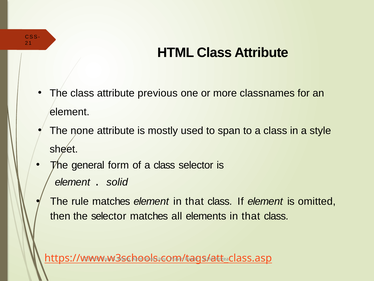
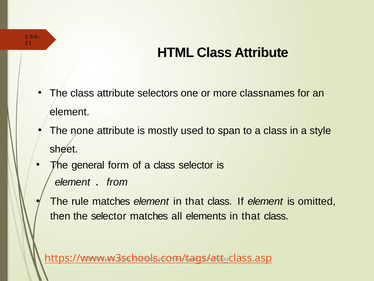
previous: previous -> selectors (158, 93)
solid: solid -> from (117, 182)
